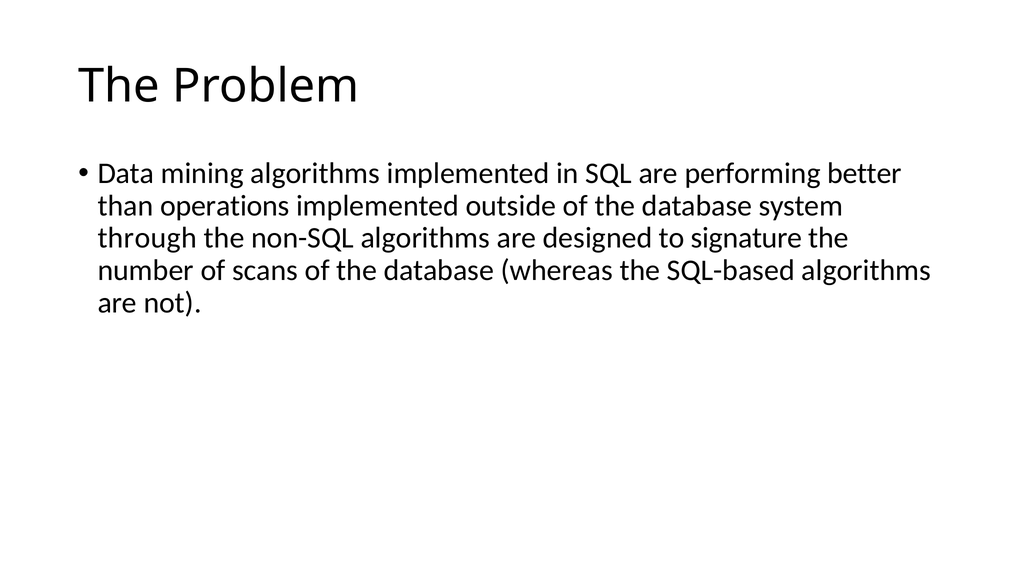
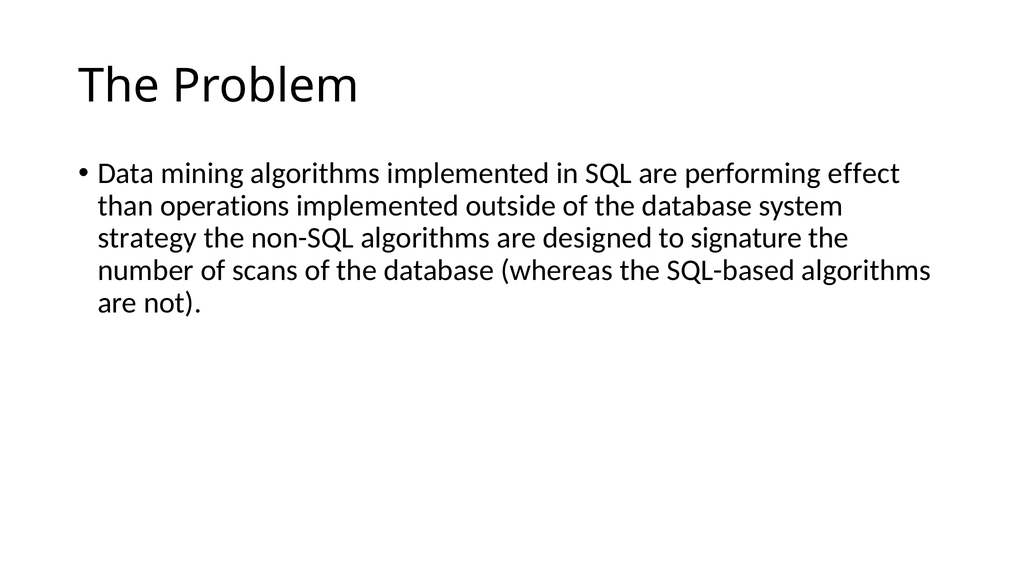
better: better -> effect (864, 174)
through: through -> strategy (147, 238)
